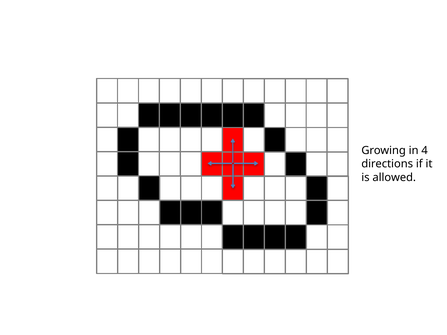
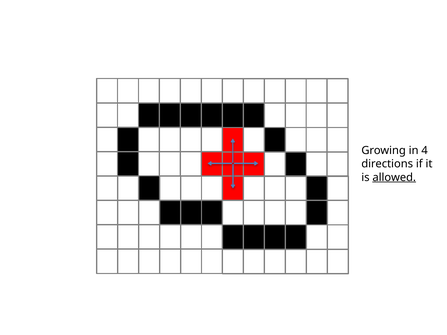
allowed underline: none -> present (394, 177)
